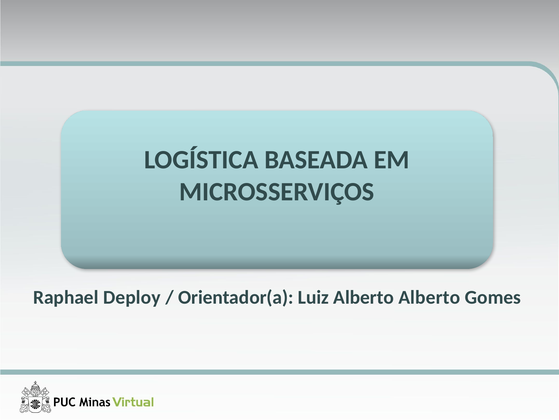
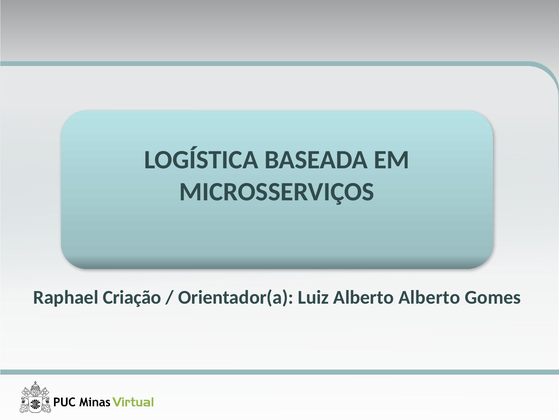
Deploy: Deploy -> Criação (132, 297)
